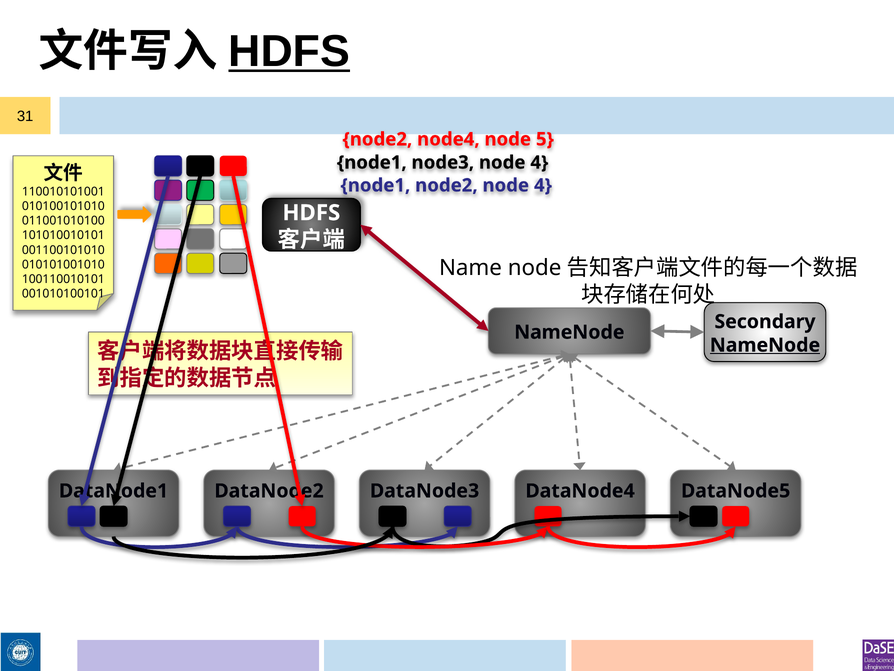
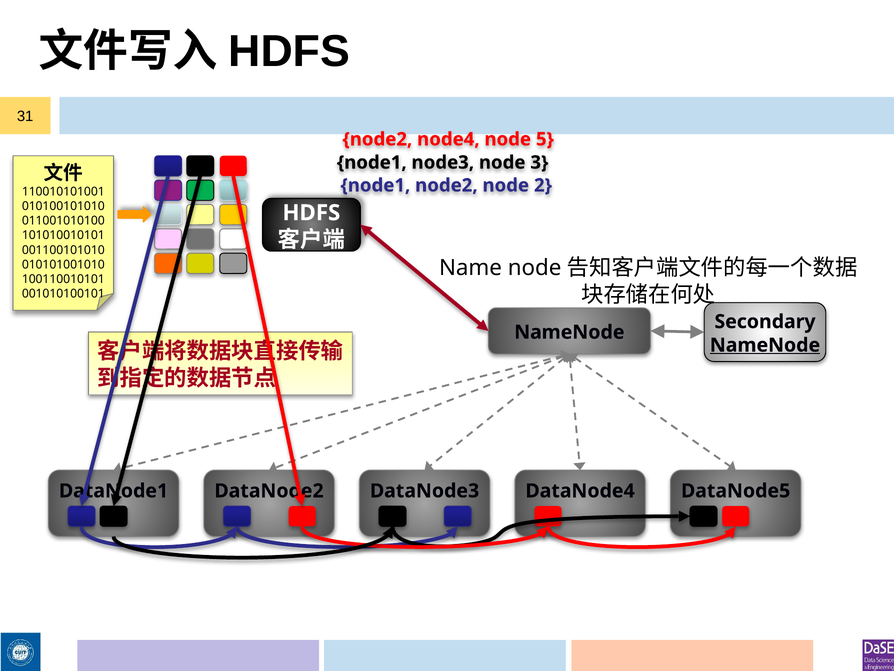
HDFS underline: present -> none (289, 52)
node3 node 4: 4 -> 3 (539, 162)
node2 node 4: 4 -> 2 (543, 185)
